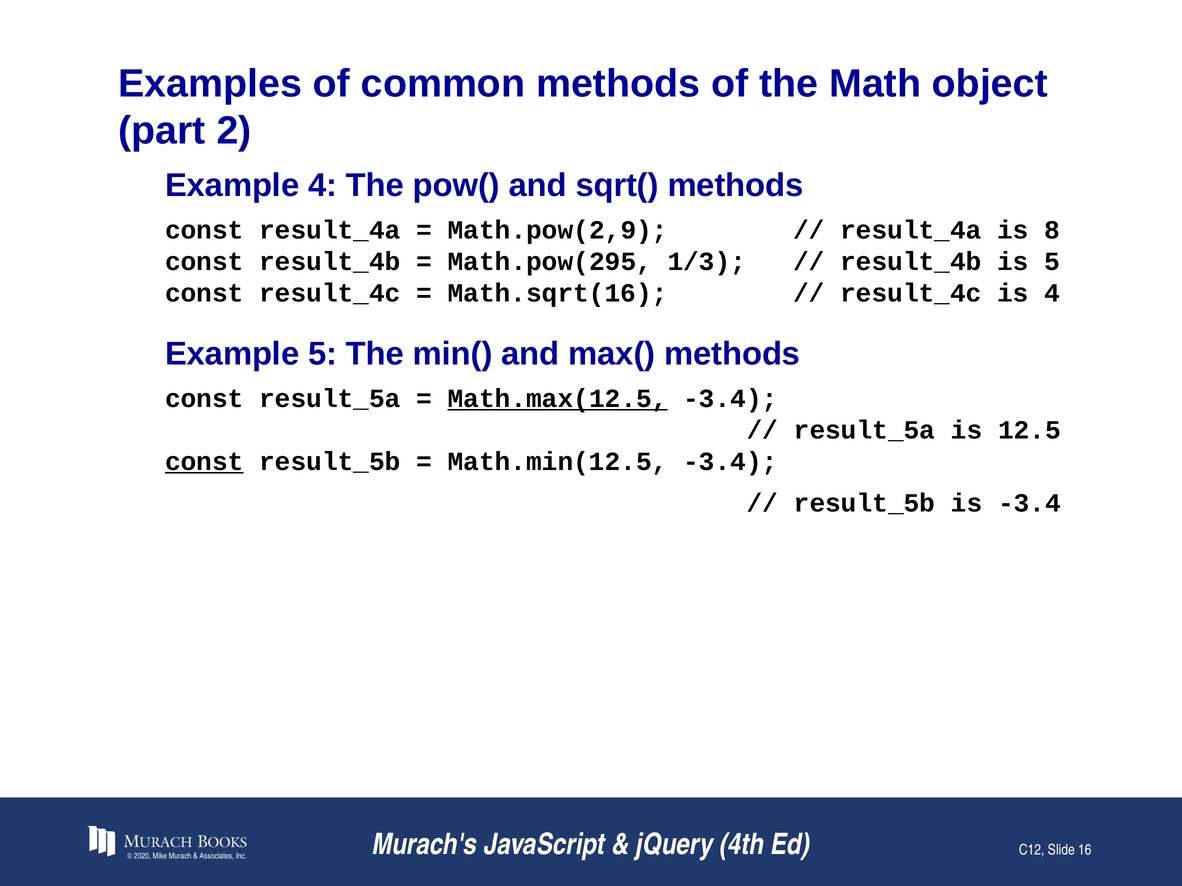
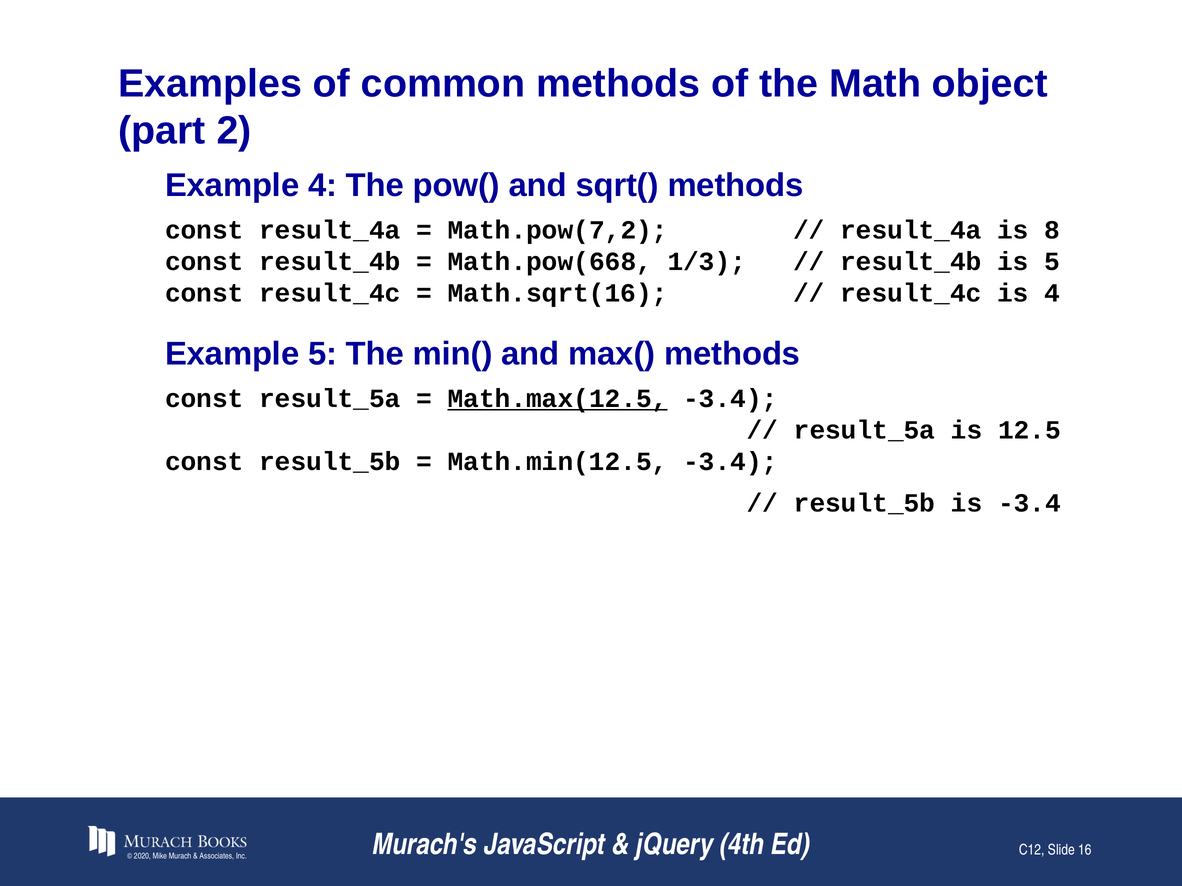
Math.pow(2,9: Math.pow(2,9 -> Math.pow(7,2 (558, 230)
Math.pow(295: Math.pow(295 -> Math.pow(668 (550, 262)
const underline: present -> none (204, 462)
